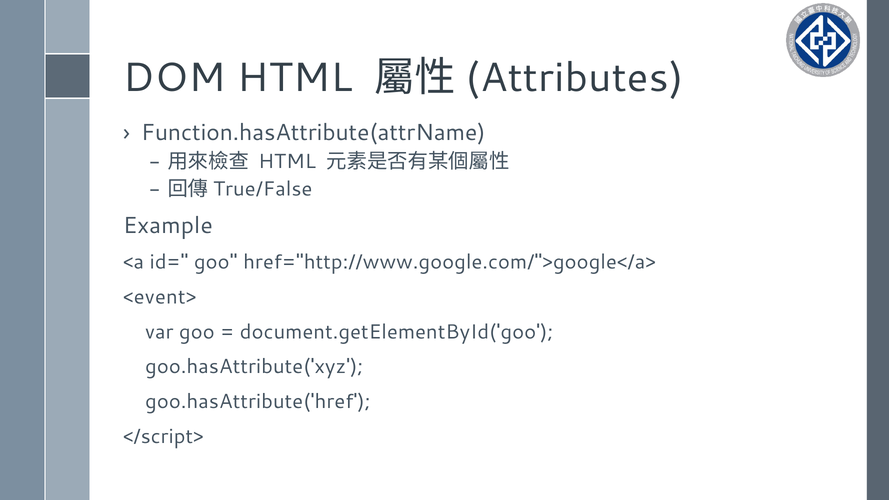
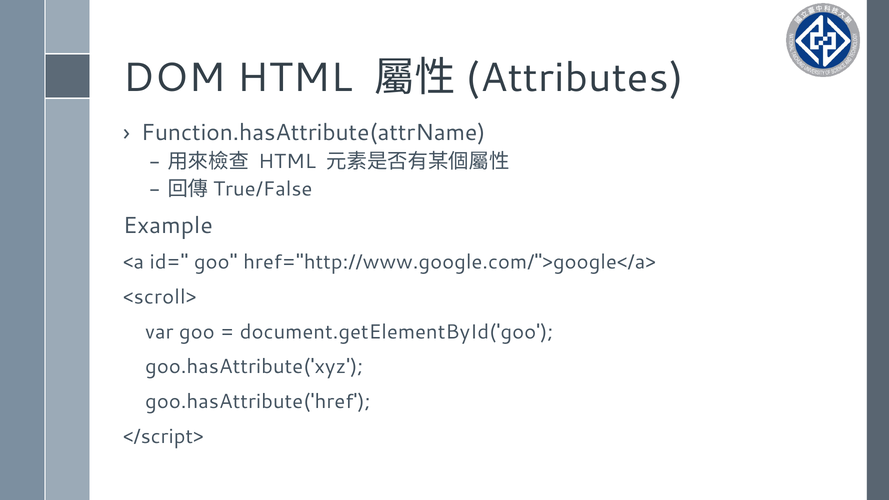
<event>: <event> -> <scroll> (160, 297)
